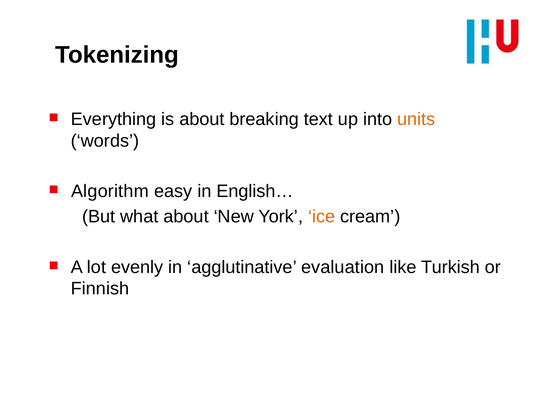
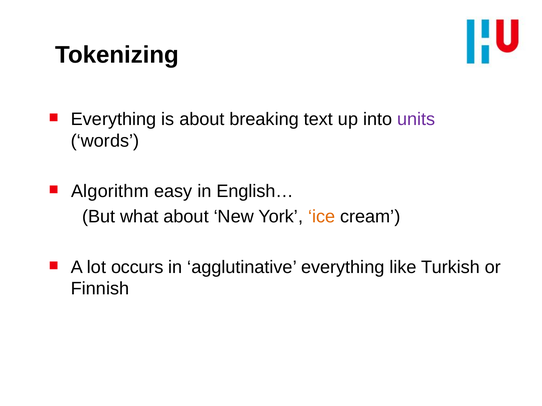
units colour: orange -> purple (416, 119)
evenly: evenly -> occurs (137, 267)
agglutinative evaluation: evaluation -> everything (343, 267)
